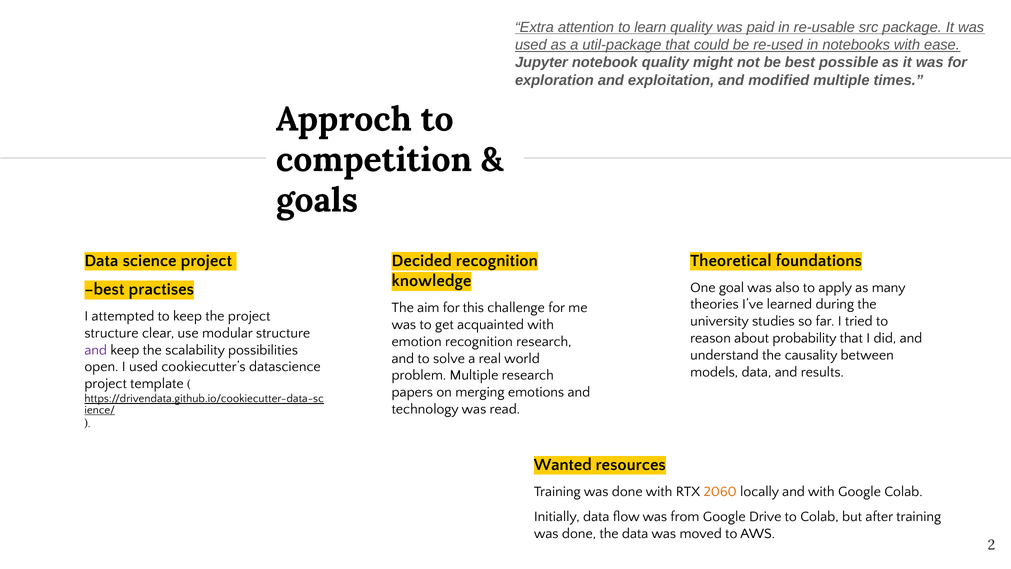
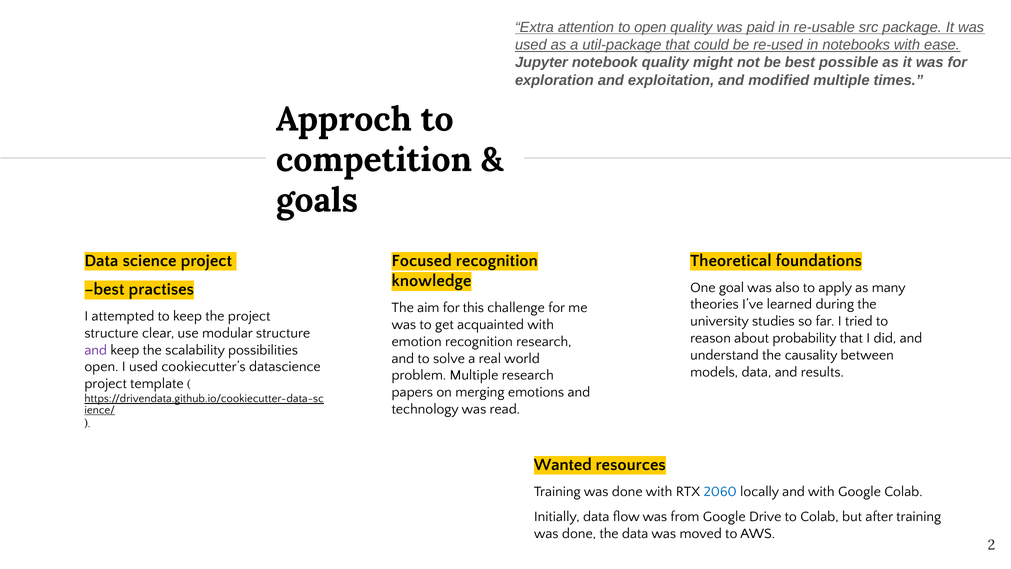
to learn: learn -> open (650, 27)
Decided: Decided -> Focused (422, 261)
2060 colour: orange -> blue (720, 491)
